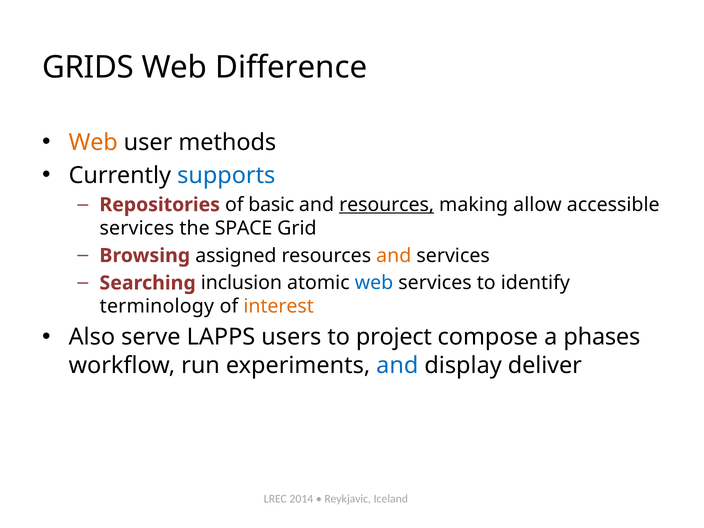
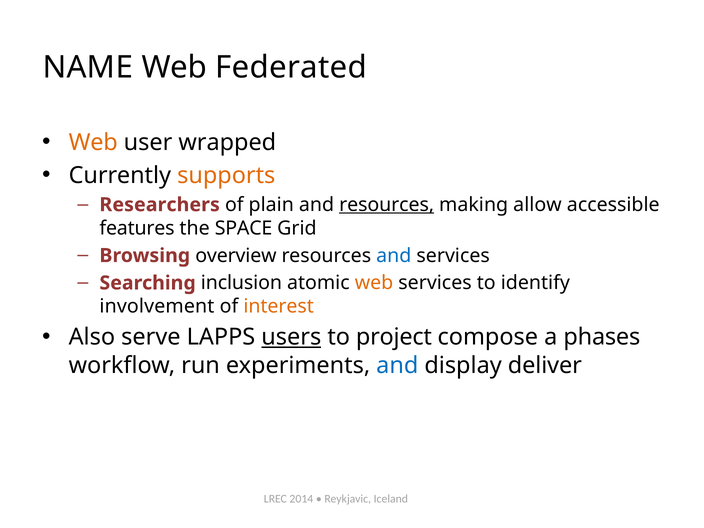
GRIDS: GRIDS -> NAME (88, 67)
Difference: Difference -> Federated (291, 67)
methods: methods -> wrapped (227, 142)
supports colour: blue -> orange (226, 175)
Repositories: Repositories -> Researchers (160, 205)
basic: basic -> plain (271, 205)
services: services -> features (137, 228)
assigned: assigned -> overview (236, 256)
and colour: orange -> blue (394, 256)
web colour: blue -> orange (374, 283)
terminology: terminology -> involvement (157, 306)
users underline: none -> present (291, 337)
